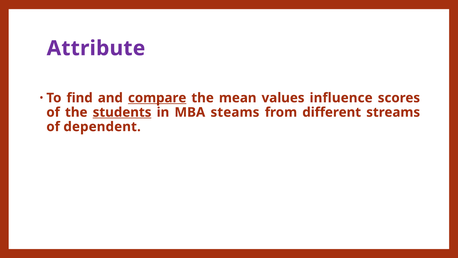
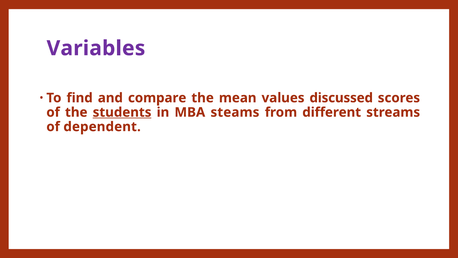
Attribute: Attribute -> Variables (96, 48)
compare underline: present -> none (157, 98)
influence: influence -> discussed (341, 98)
